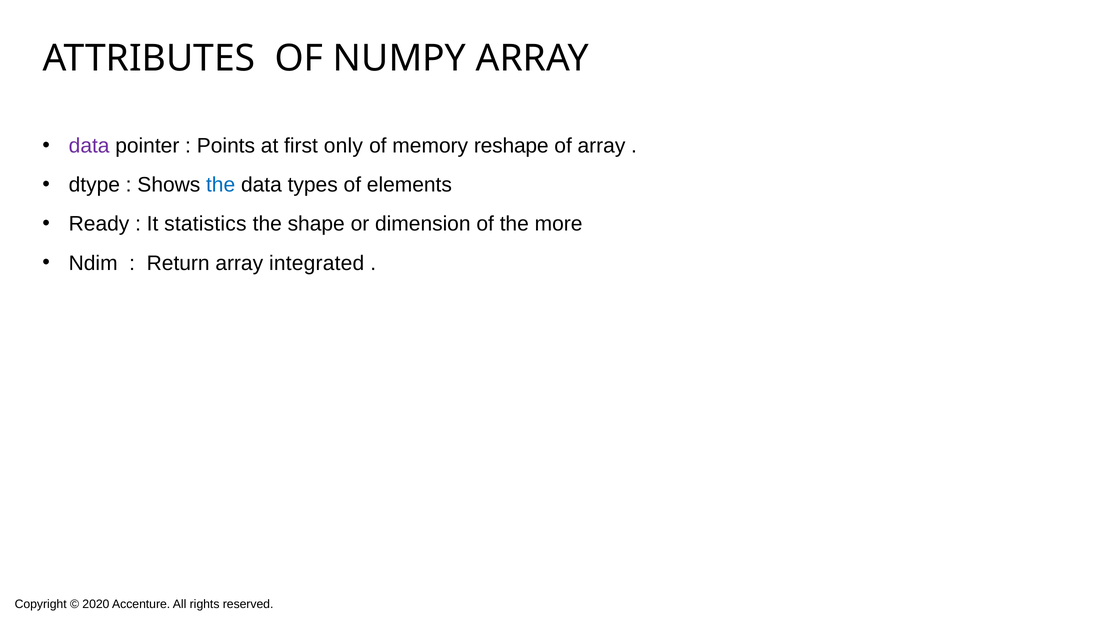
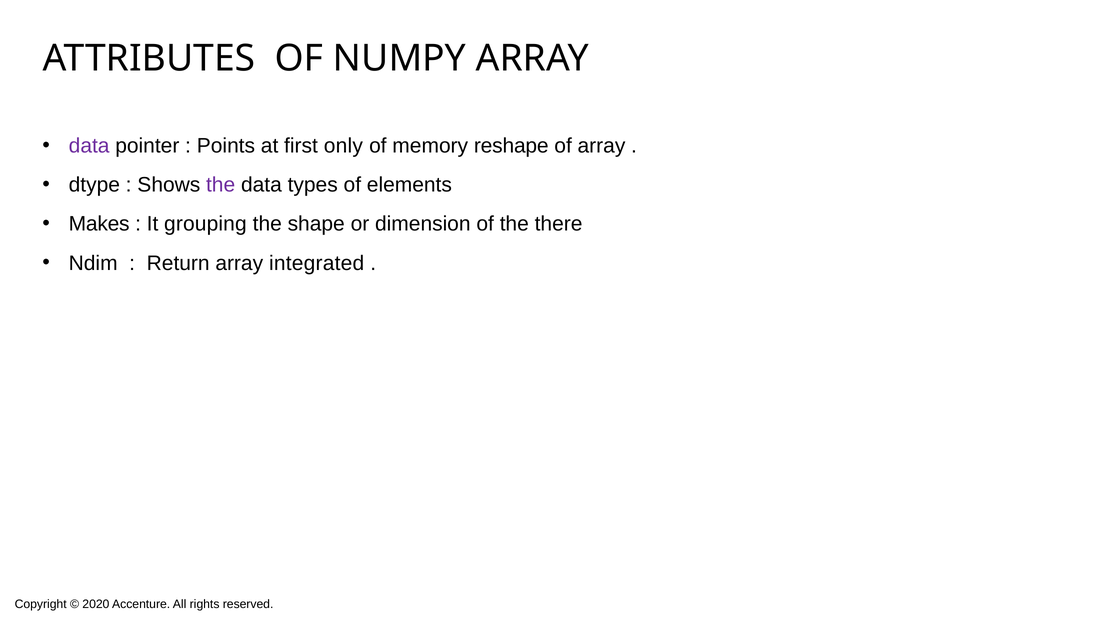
the colour: blue -> purple (221, 185)
Ready: Ready -> Makes (99, 224)
statistics: statistics -> grouping (205, 224)
more: more -> there (559, 224)
